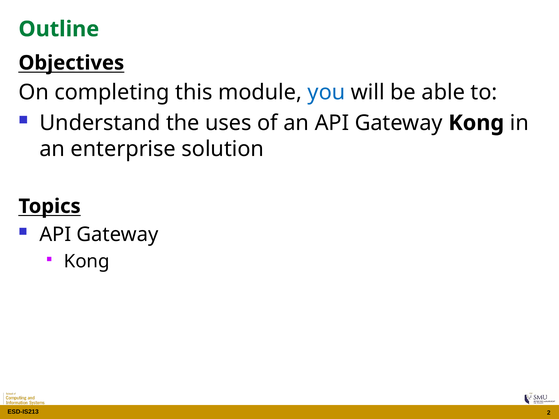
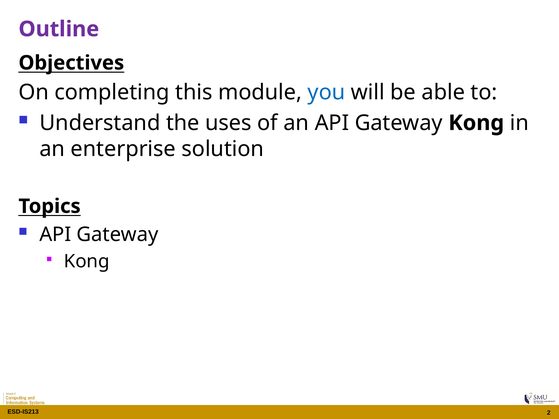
Outline colour: green -> purple (59, 29)
